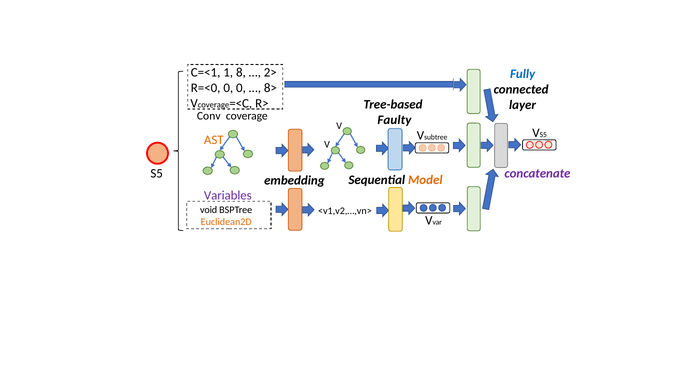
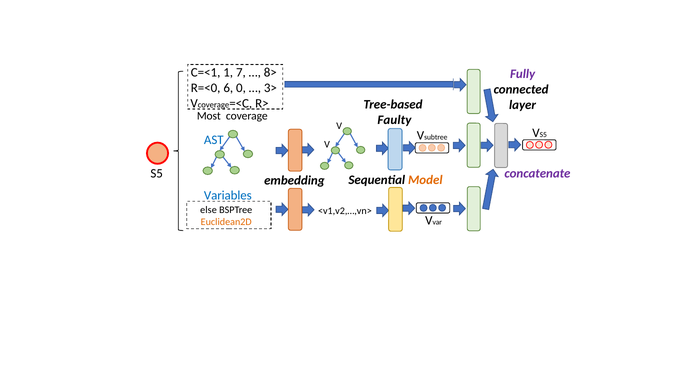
8: 8 -> 7 (241, 72)
2>: 2> -> 8> (270, 72)
Fully colour: blue -> purple (523, 74)
R=<0 0: 0 -> 6 (228, 88)
8>: 8> -> 3> (270, 88)
Conv: Conv -> Most (209, 116)
AST colour: orange -> blue (214, 140)
Variables colour: purple -> blue (228, 195)
void: void -> else (208, 210)
